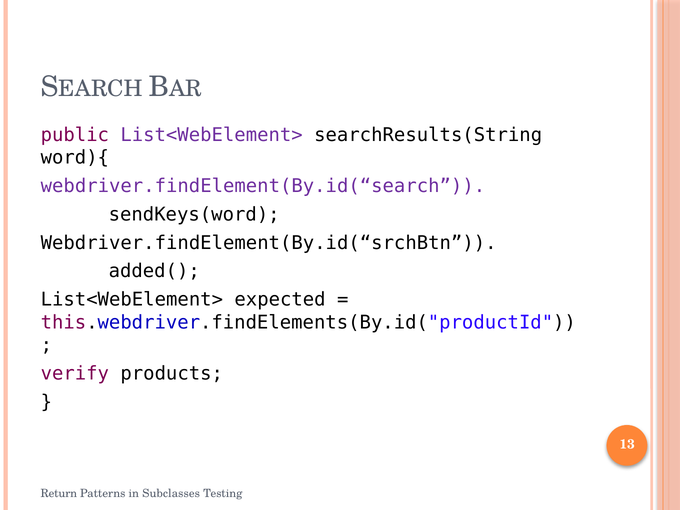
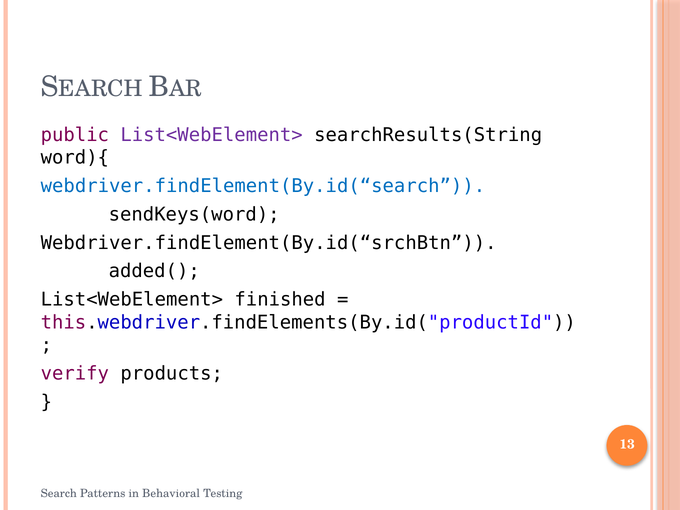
webdriver.findElement(By.id(“search colour: purple -> blue (263, 186)
expected: expected -> finished (280, 300)
Return: Return -> Search (59, 494)
Subclasses: Subclasses -> Behavioral (171, 494)
